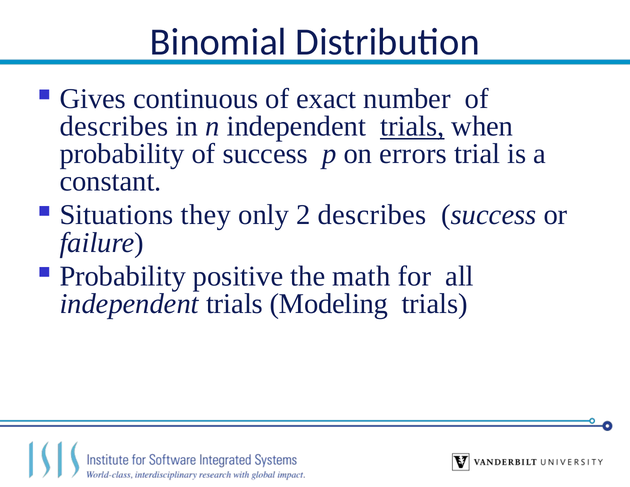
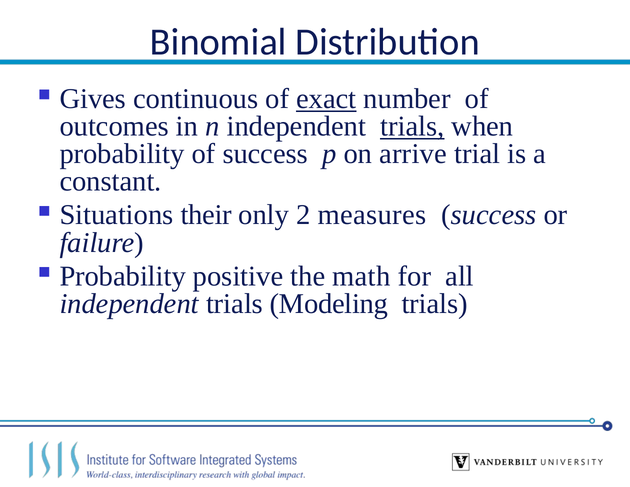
exact underline: none -> present (326, 99)
describes: describes -> outcomes (114, 126)
errors: errors -> arrive (413, 154)
they: they -> their (206, 215)
2 describes: describes -> measures (372, 215)
